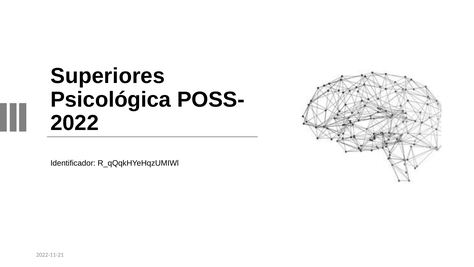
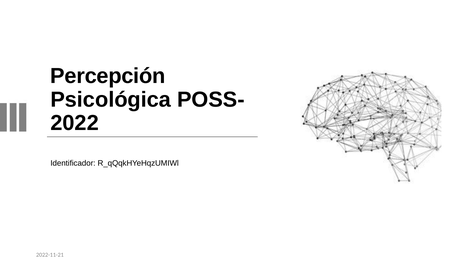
Superiores: Superiores -> Percepción (108, 76)
